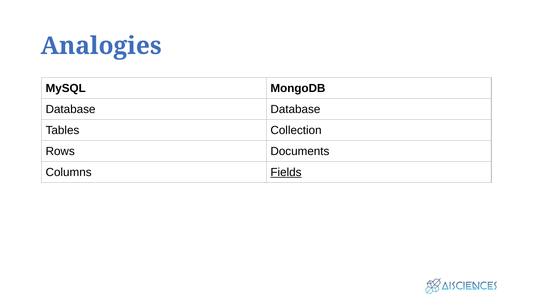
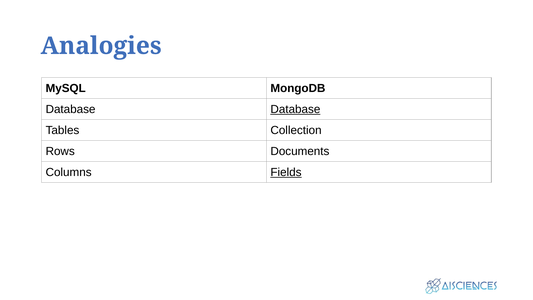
Database underline: none -> present (295, 109)
